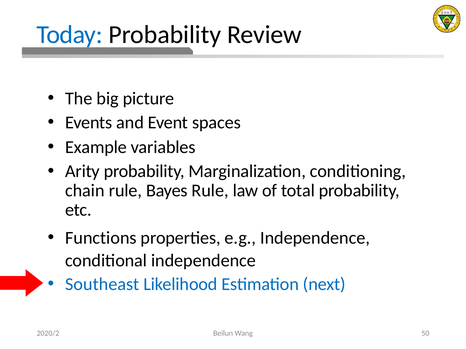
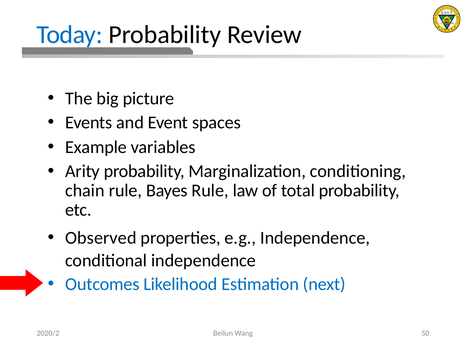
Functions: Functions -> Observed (101, 238)
Southeast: Southeast -> Outcomes (102, 285)
